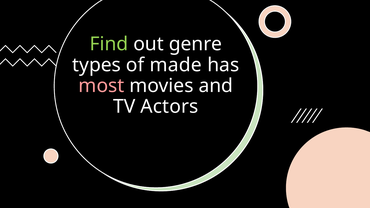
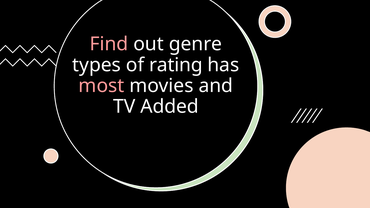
Find colour: light green -> pink (109, 44)
made: made -> rating (176, 65)
Actors: Actors -> Added (170, 107)
